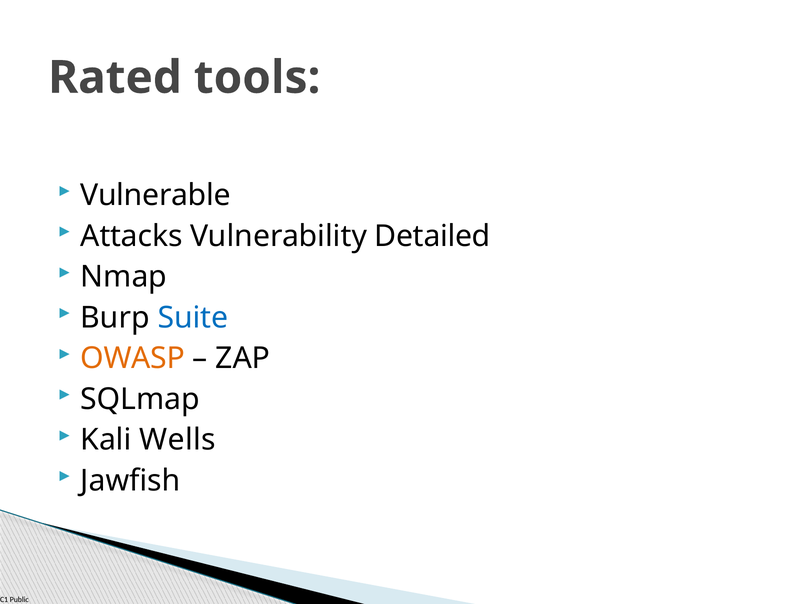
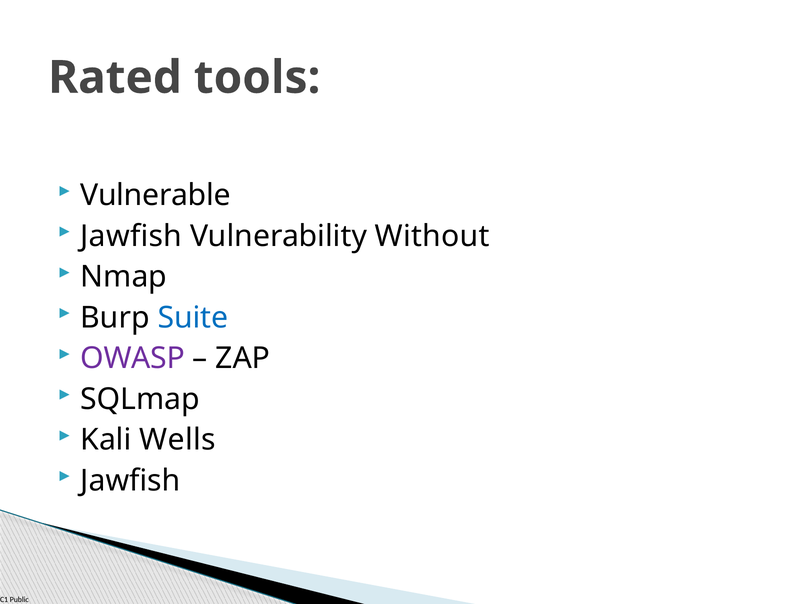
Attacks: Attacks -> Jawfish (131, 236)
Detailed: Detailed -> Without (432, 236)
OWASP colour: orange -> purple (133, 358)
